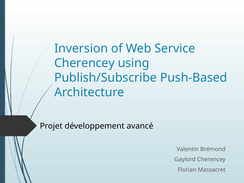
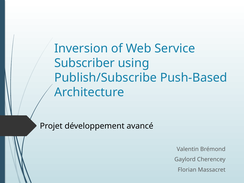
Cherencey: Cherencey -> Subscriber (84, 63)
